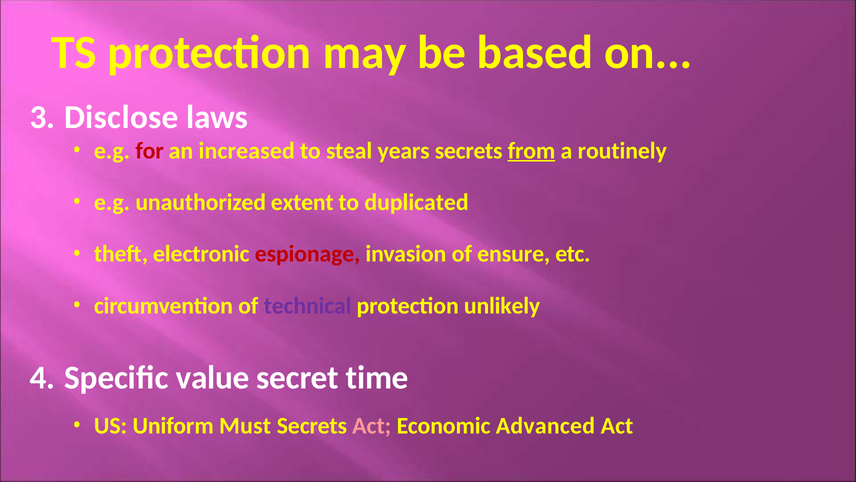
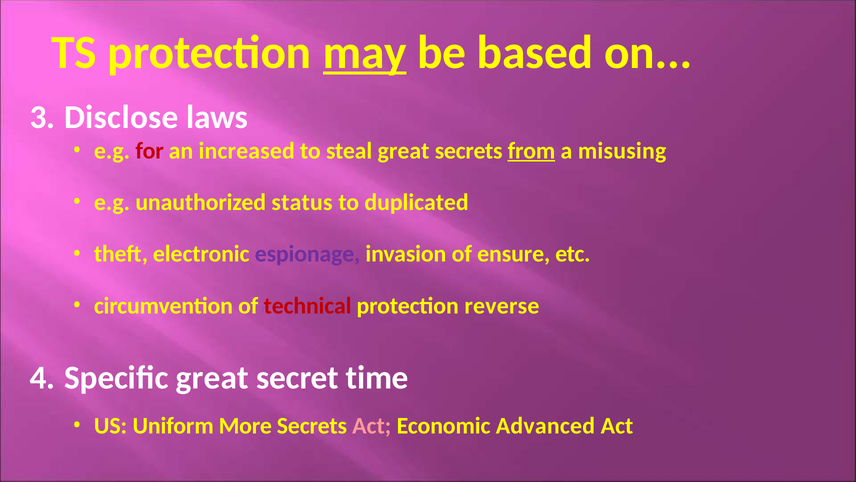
may underline: none -> present (365, 53)
steal years: years -> great (404, 151)
routinely: routinely -> misusing (622, 151)
extent: extent -> status (302, 202)
espionage colour: red -> purple (308, 254)
technical colour: purple -> red (308, 305)
unlikely: unlikely -> reverse (502, 305)
Specific value: value -> great (212, 377)
Must: Must -> More (245, 425)
